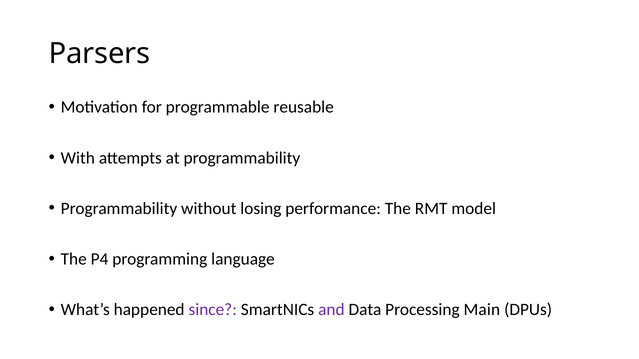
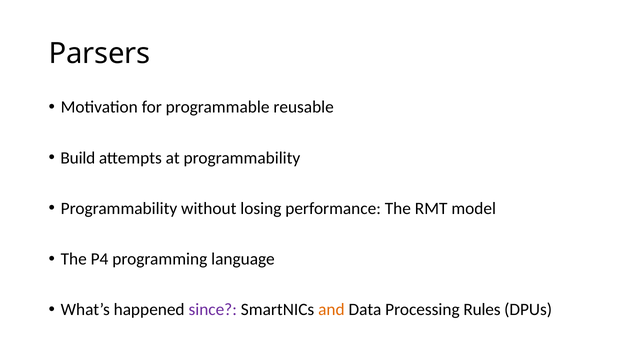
With: With -> Build (78, 158)
and colour: purple -> orange (331, 310)
Main: Main -> Rules (482, 310)
